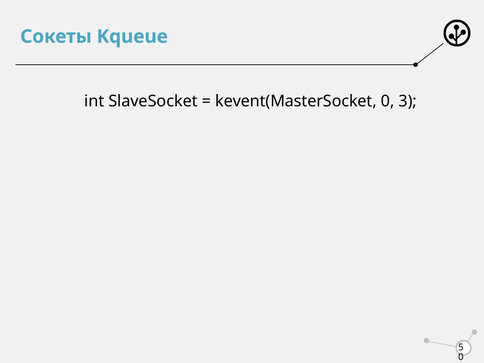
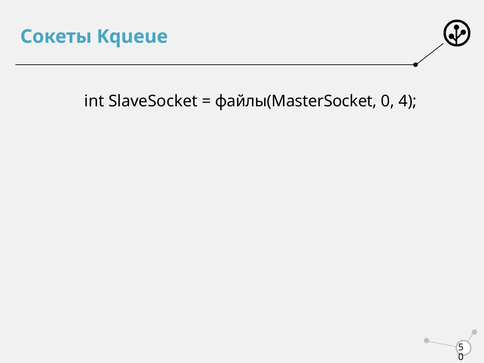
kevent(MasterSocket: kevent(MasterSocket -> файлы(MasterSocket (296, 101)
3: 3 -> 4 (408, 101)
